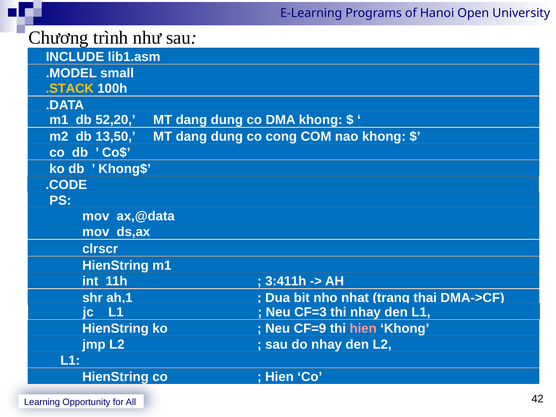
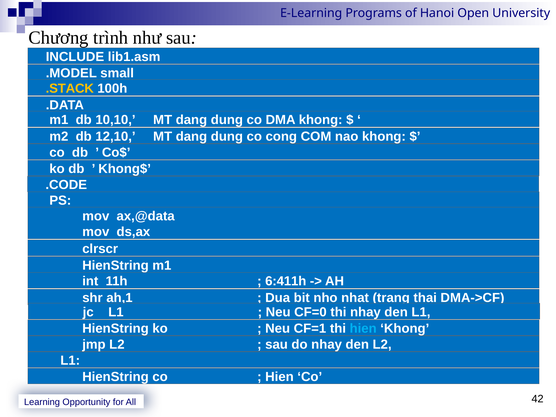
52,20: 52,20 -> 10,10 (115, 120)
13,50: 13,50 -> 12,10 (115, 137)
3:411h: 3:411h -> 6:411h (286, 281)
CF=3: CF=3 -> CF=0 (310, 312)
CF=9: CF=9 -> CF=1 (310, 329)
hien colour: pink -> light blue (363, 329)
